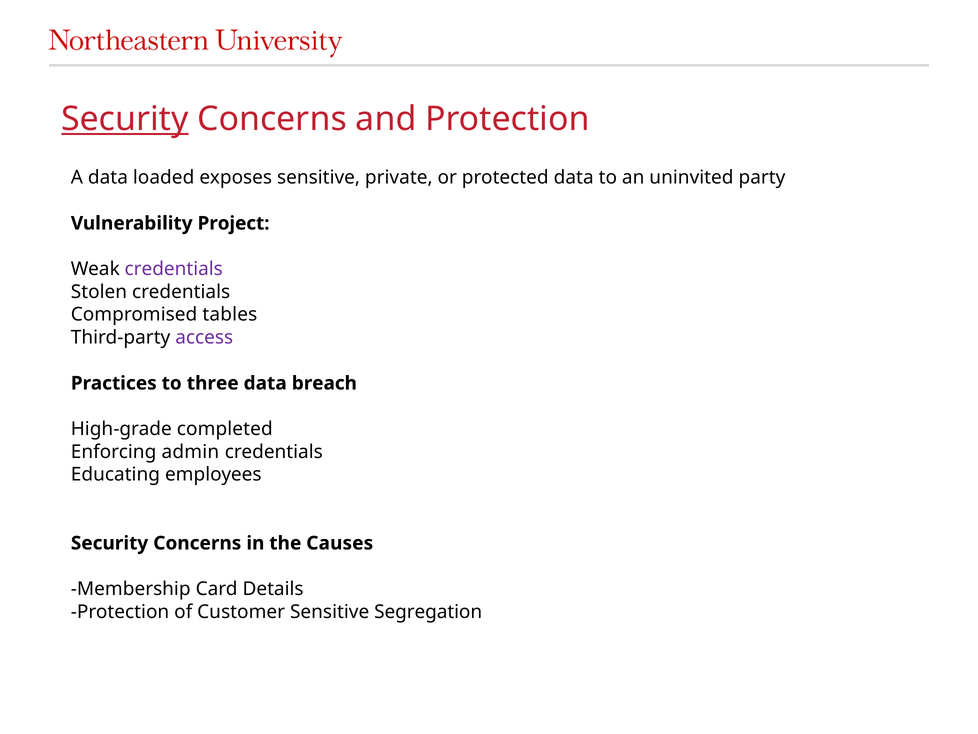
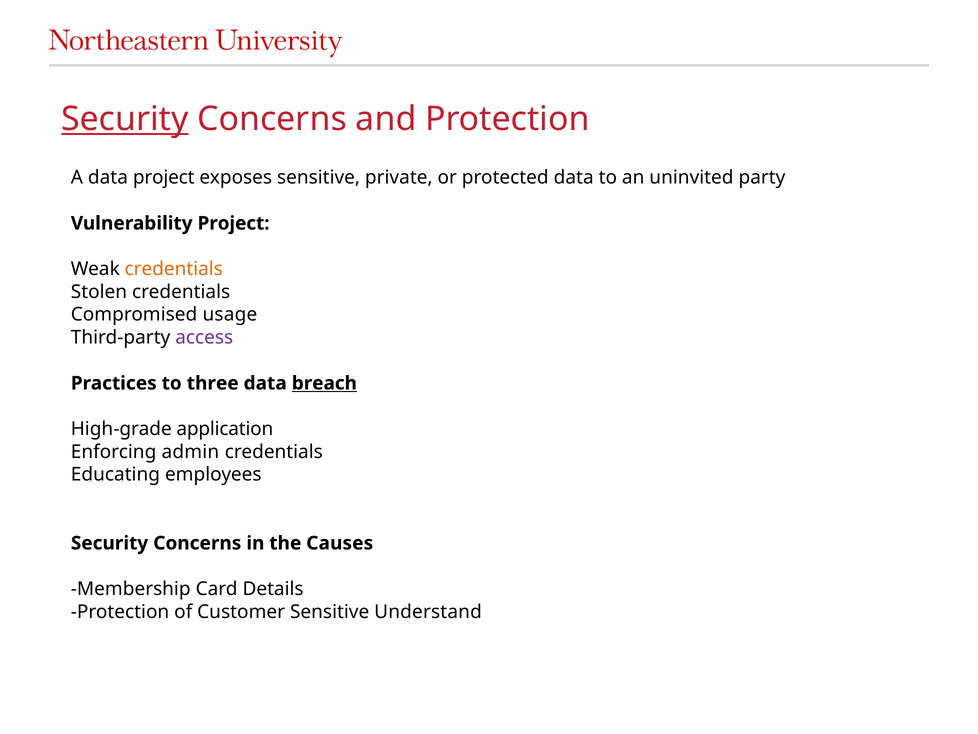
data loaded: loaded -> project (164, 178)
credentials colour: purple -> orange (174, 269)
tables: tables -> usage (230, 314)
breach underline: none -> present (324, 383)
completed: completed -> application (225, 429)
Segregation: Segregation -> Understand (428, 611)
